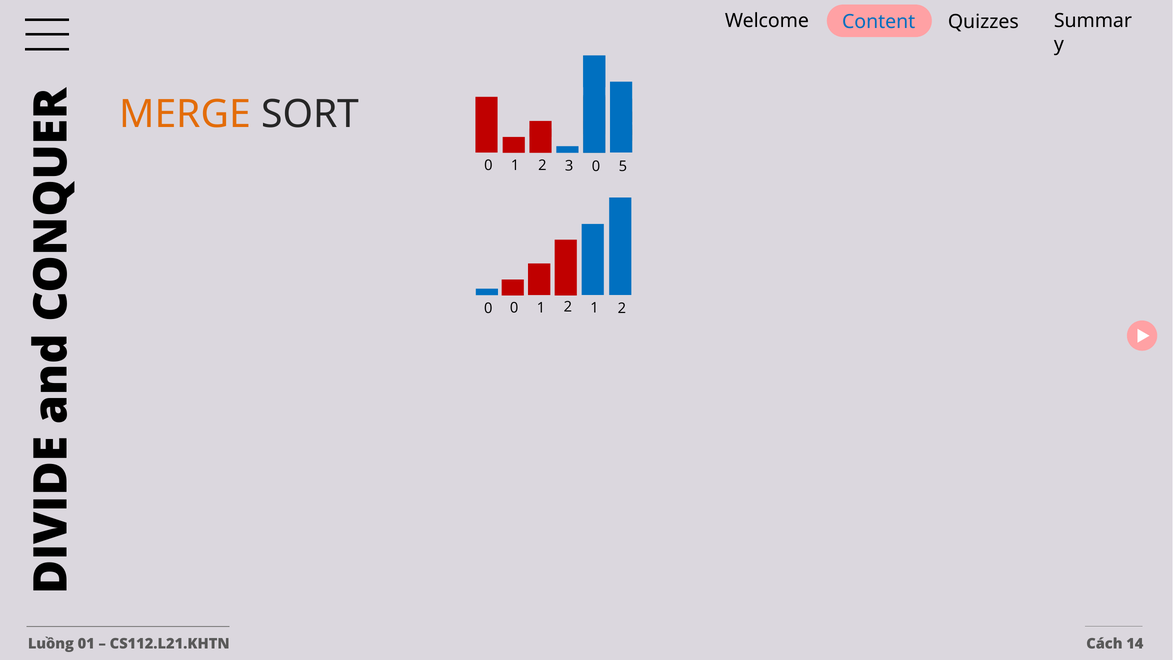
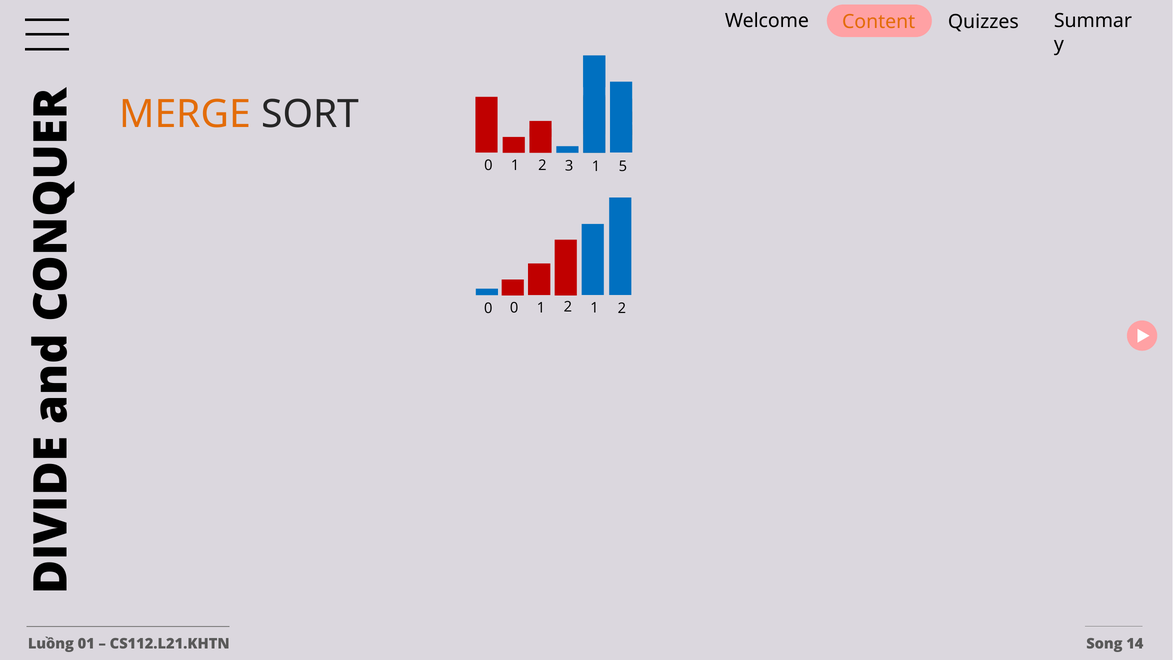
Content colour: blue -> orange (879, 22)
3 0: 0 -> 1 (596, 166)
Cách: Cách -> Song (1104, 644)
